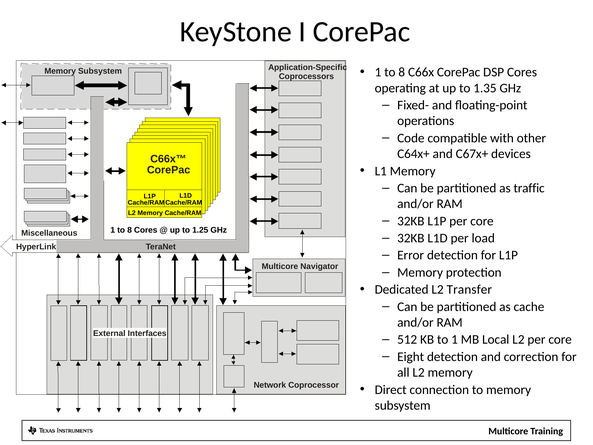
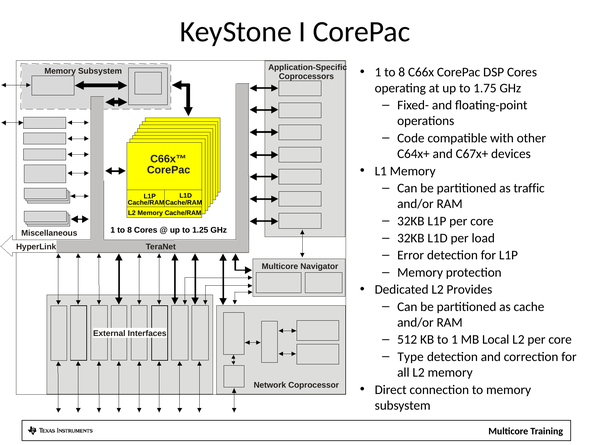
1.35: 1.35 -> 1.75 (485, 88)
Transfer: Transfer -> Provides (469, 289)
Eight: Eight -> Type (411, 357)
